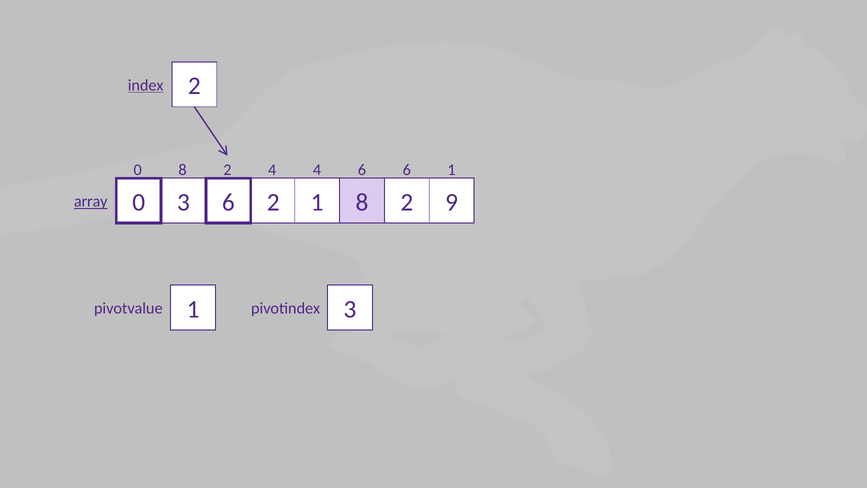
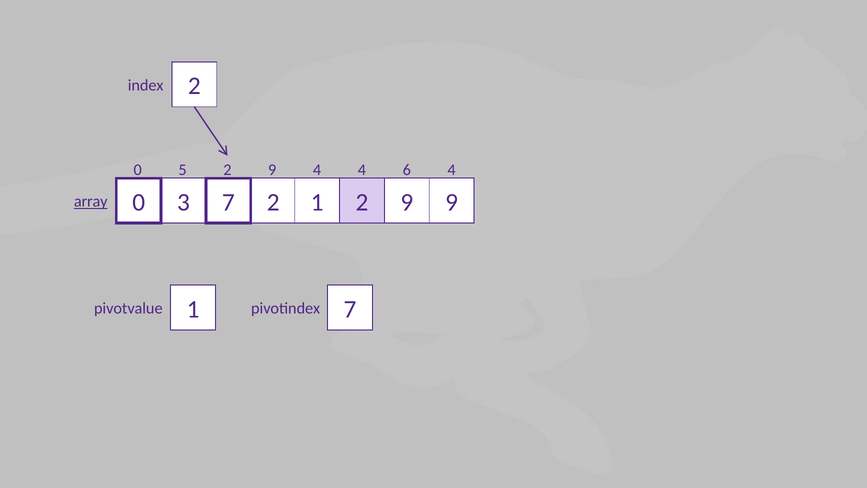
index underline: present -> none (146, 85)
8: 8 -> 5 (183, 170)
4: 4 -> 9 (272, 170)
4 6: 6 -> 4 (362, 170)
1: 1 -> 4 (452, 170)
0 6: 6 -> 7 (228, 202)
1 8: 8 -> 2 (362, 202)
3 2 2: 2 -> 9 (407, 202)
pivotvalue 3: 3 -> 7 (350, 309)
